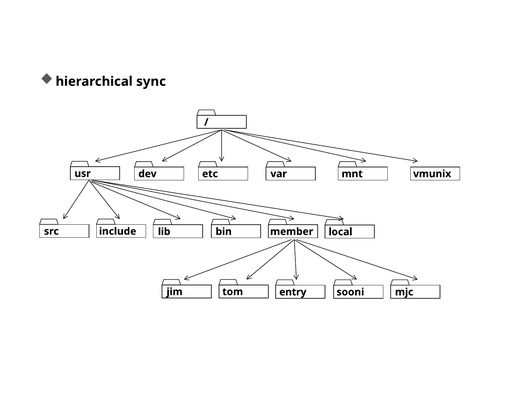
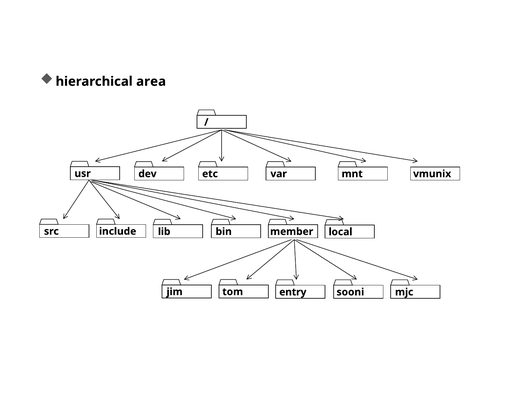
sync: sync -> area (151, 81)
